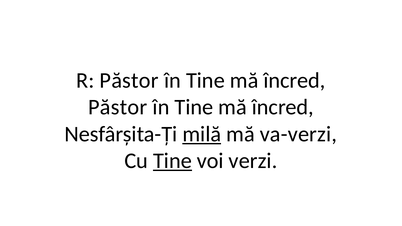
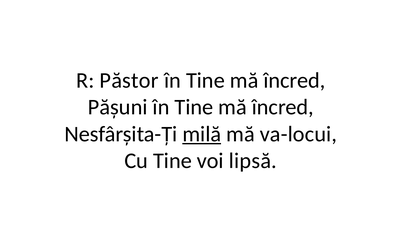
Păstor: Păstor -> Pășuni (118, 107)
va-verzi: va-verzi -> va-locui (298, 134)
Tine underline: present -> none (172, 161)
verzi: verzi -> lipsă (253, 161)
